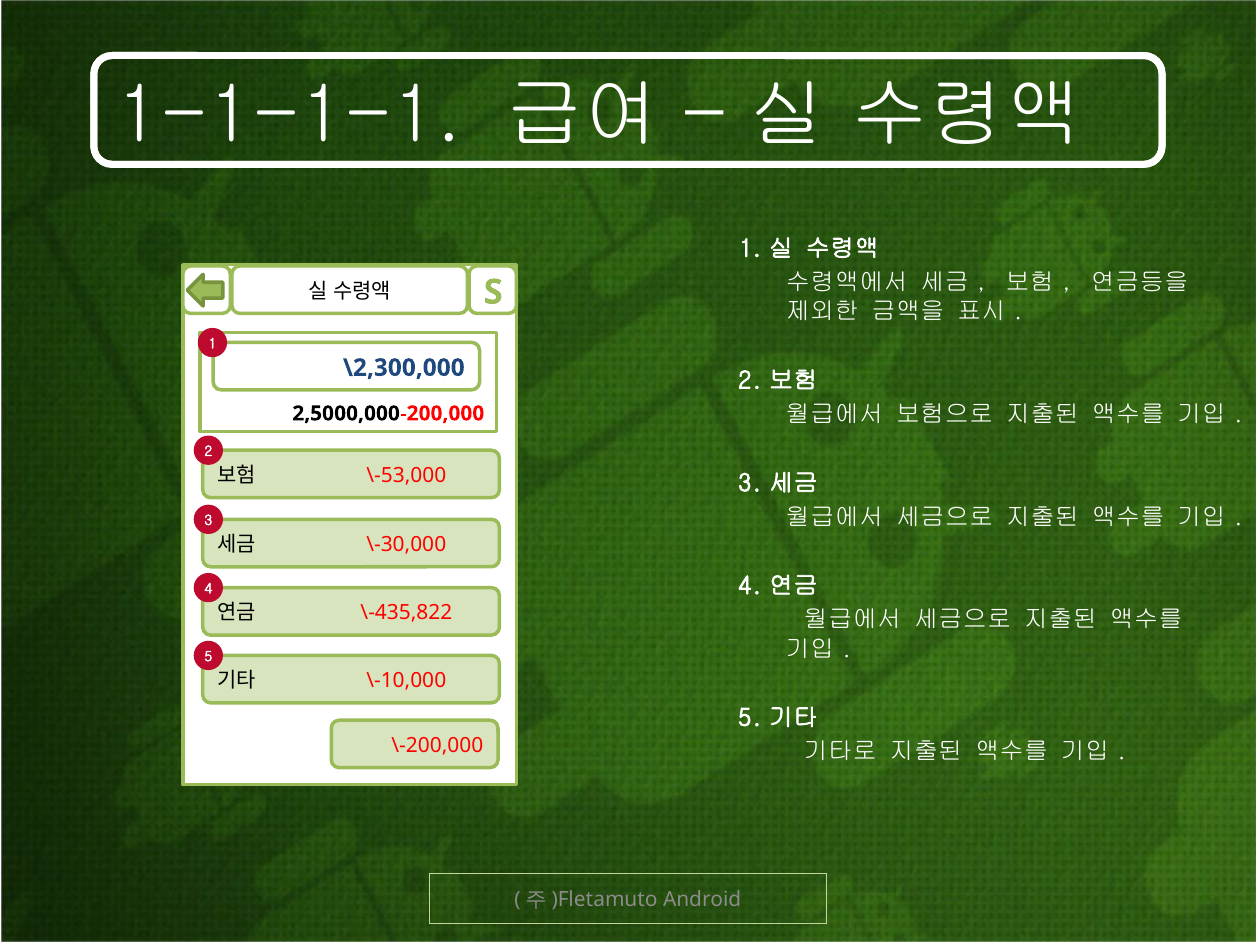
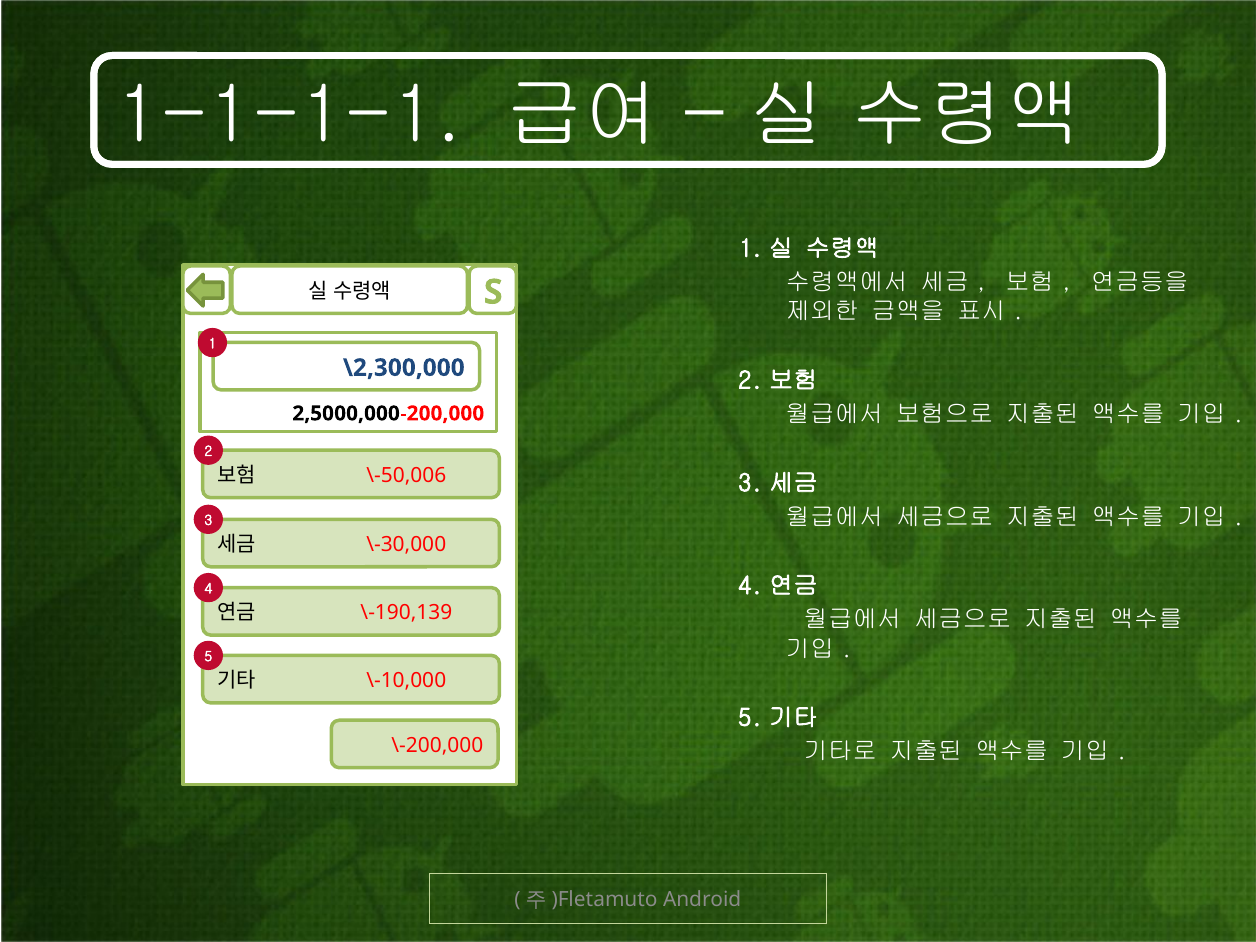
\-53,000: \-53,000 -> \-50,006 (406, 475)
\-435,822: \-435,822 -> \-190,139 (406, 613)
